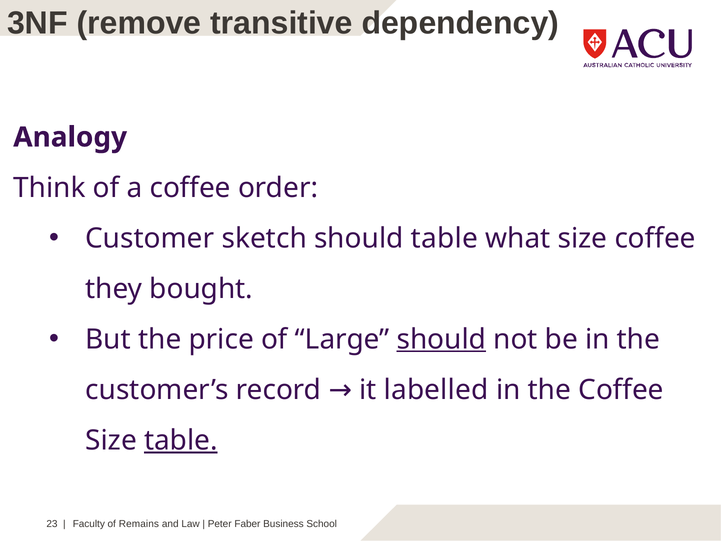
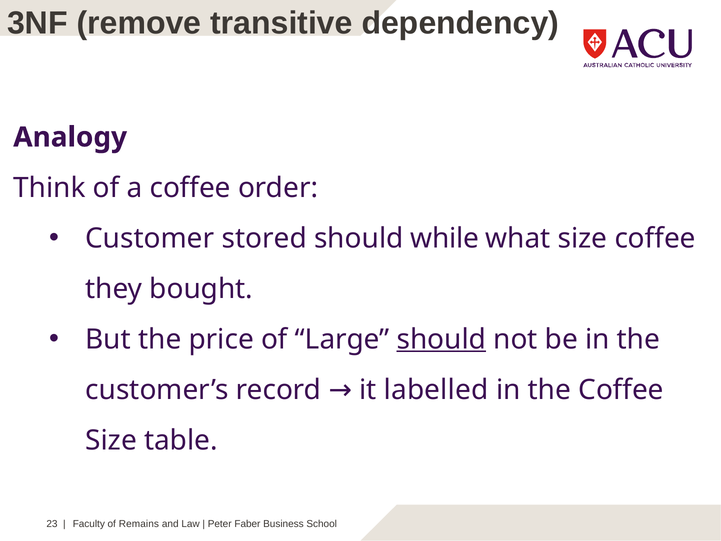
sketch: sketch -> stored (264, 238)
should table: table -> while (445, 238)
table underline: present -> none (181, 440)
